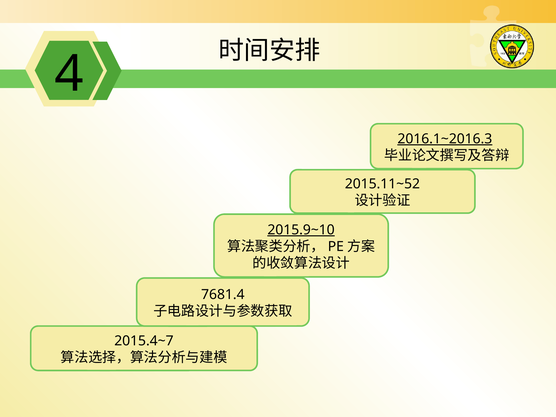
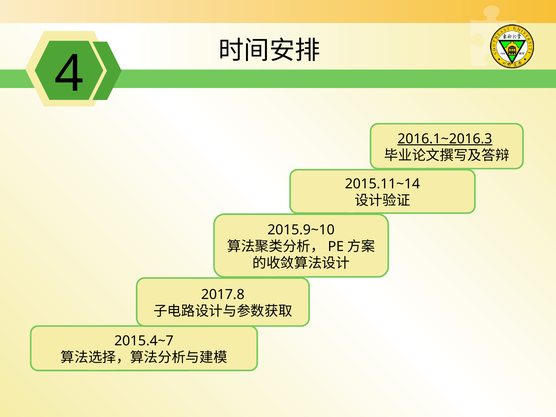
2015.11~52: 2015.11~52 -> 2015.11~14 (382, 184)
2015.9~10 underline: present -> none (301, 230)
7681.4: 7681.4 -> 2017.8 (223, 295)
